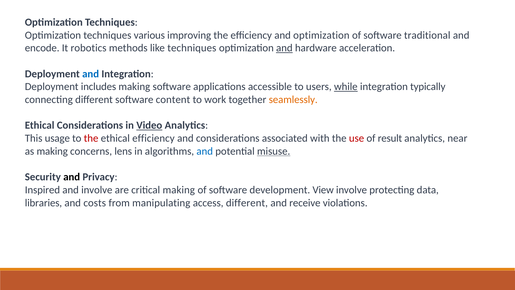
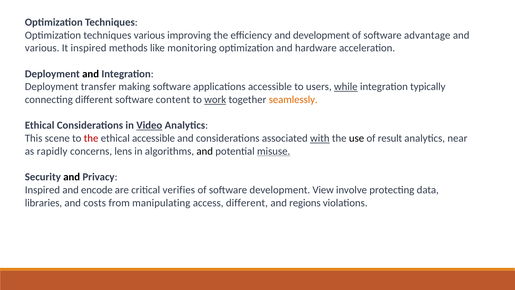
and optimization: optimization -> development (321, 35)
traditional: traditional -> advantage (427, 35)
encode: encode -> various (42, 48)
It robotics: robotics -> inspired (89, 48)
like techniques: techniques -> monitoring (192, 48)
and underline: present -> none (284, 48)
and colour: blue -> black (91, 74)
includes: includes -> transfer (98, 87)
work underline: none -> present (215, 100)
usage: usage -> scene (57, 138)
ethical efficiency: efficiency -> accessible (154, 138)
with underline: none -> present (320, 138)
use colour: red -> black (357, 138)
as making: making -> rapidly (52, 151)
and colour: blue -> black (205, 151)
and involve: involve -> encode (97, 190)
critical making: making -> verifies (179, 190)
receive: receive -> regions (305, 203)
